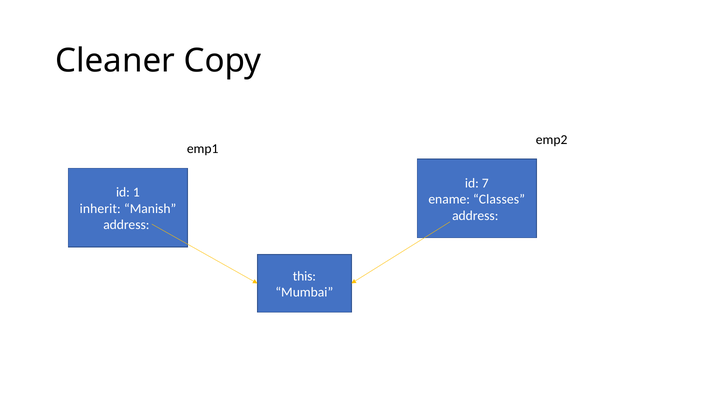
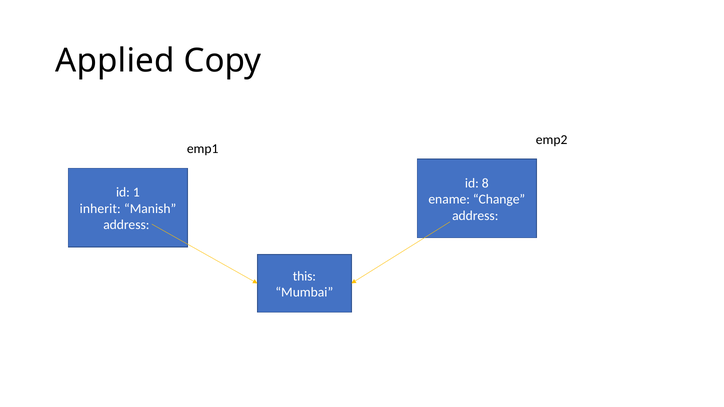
Cleaner: Cleaner -> Applied (115, 61)
7: 7 -> 8 (485, 183)
Classes: Classes -> Change (499, 199)
